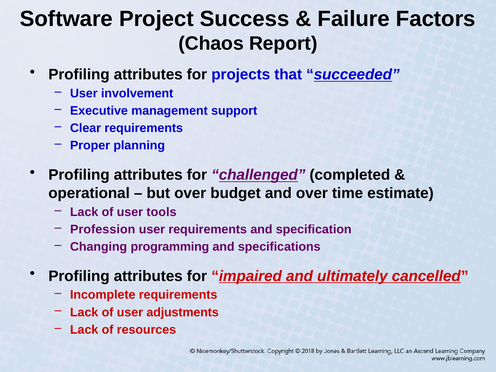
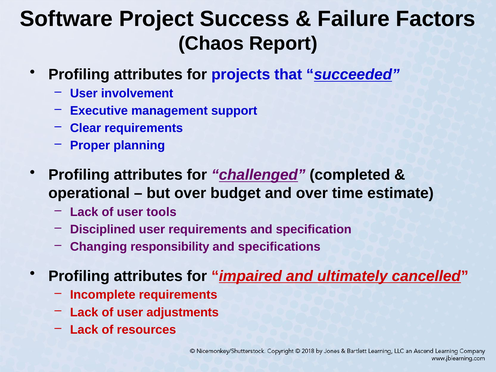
Profession: Profession -> Disciplined (103, 229)
programming: programming -> responsibility (170, 247)
